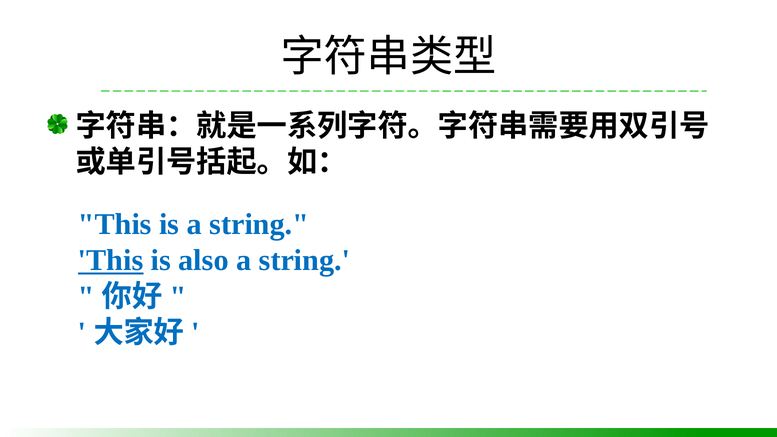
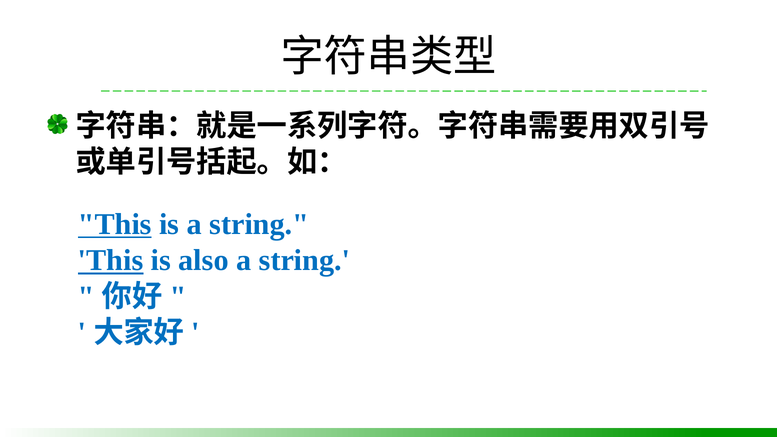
This underline: none -> present (115, 224)
